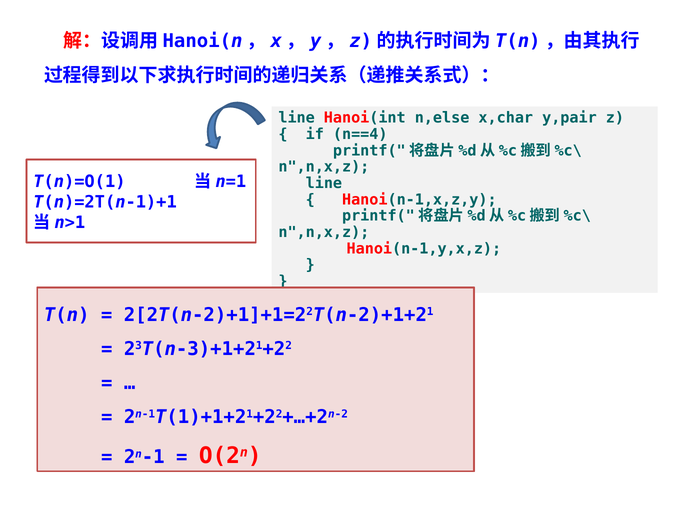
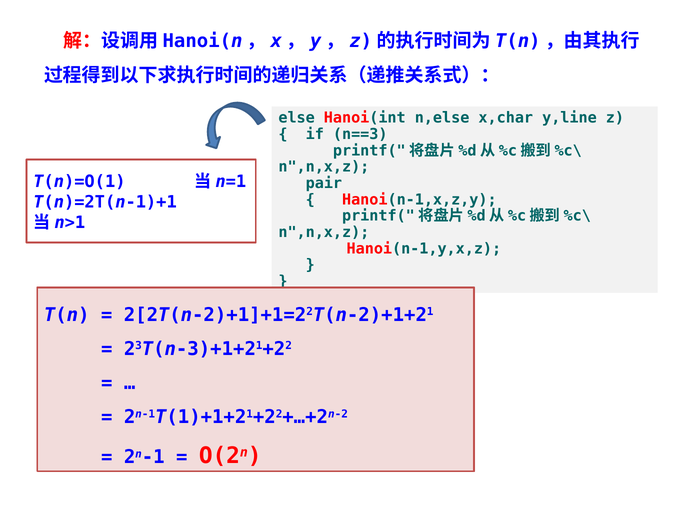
line: line -> else (297, 118)
y,pair: y,pair -> y,line (569, 118)
n==4: n==4 -> n==3 (360, 134)
line: line -> pair (324, 183)
